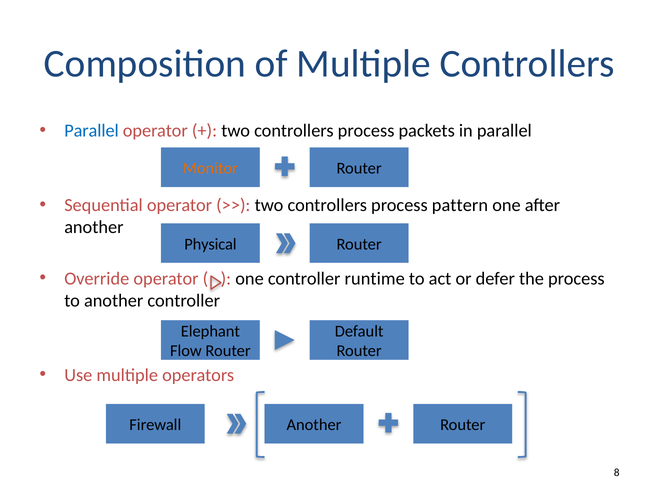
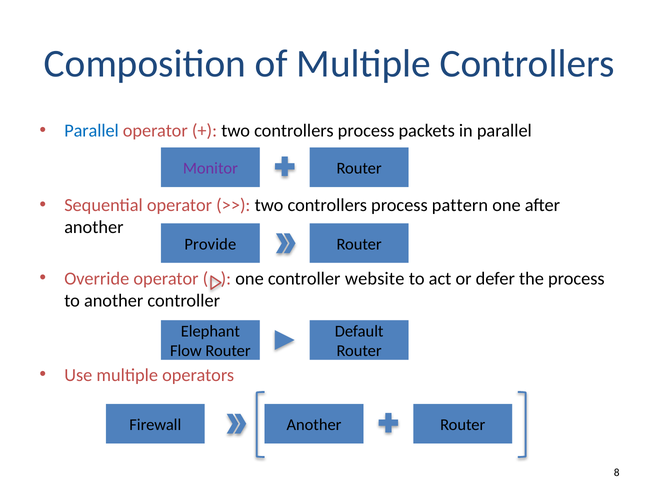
Monitor colour: orange -> purple (210, 168)
Physical: Physical -> Provide (210, 244)
runtime: runtime -> website (375, 278)
